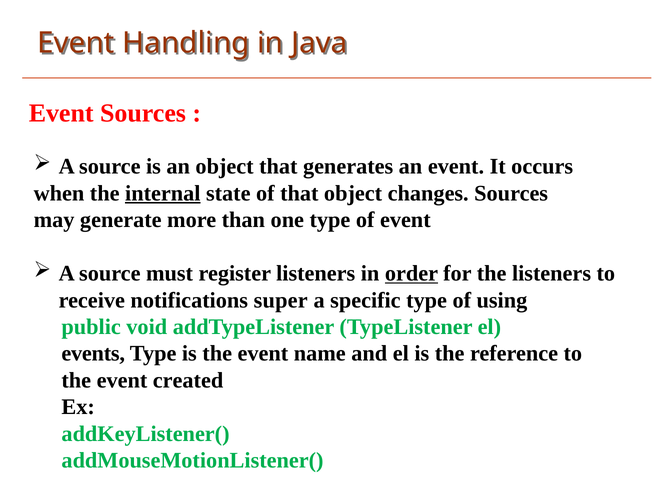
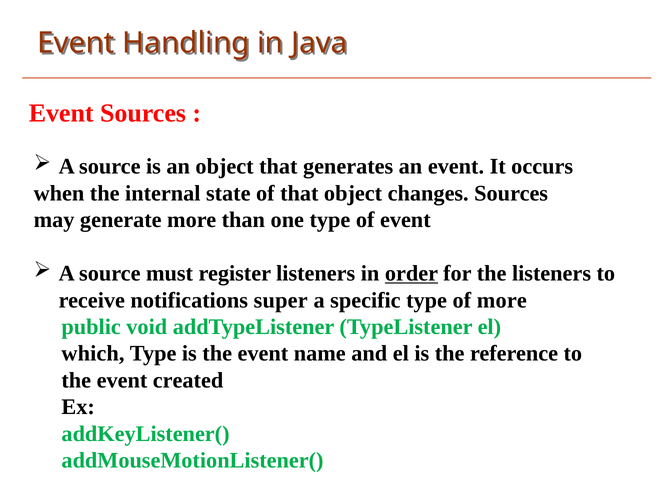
internal underline: present -> none (163, 193)
of using: using -> more (502, 300)
events: events -> which (93, 354)
